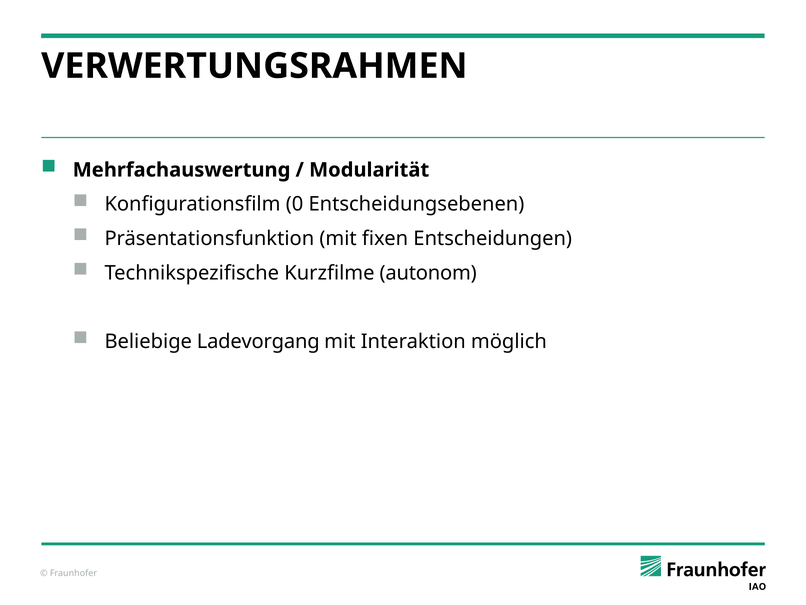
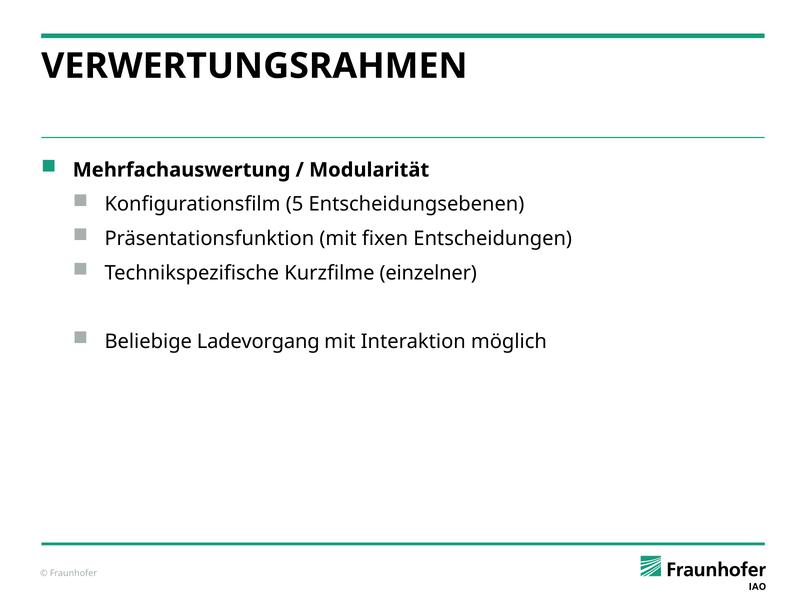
0: 0 -> 5 (295, 204)
autonom: autonom -> einzelner (428, 273)
